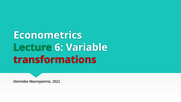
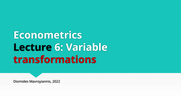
Lecture colour: green -> black (33, 47)
